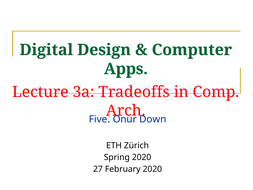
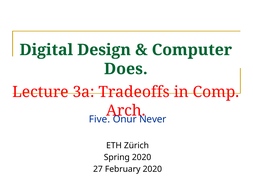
Apps: Apps -> Does (126, 69)
Down: Down -> Never (153, 119)
